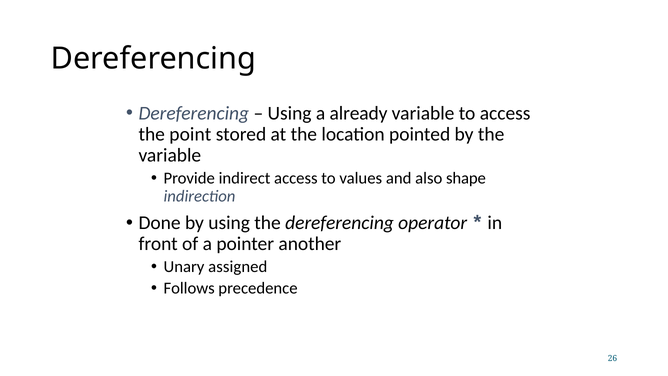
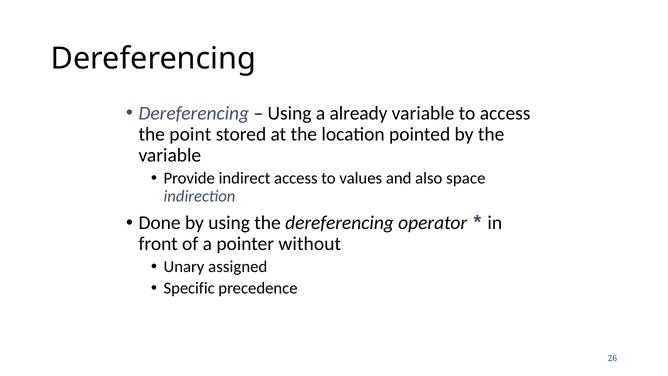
shape: shape -> space (466, 178)
another: another -> without (310, 244)
Follows: Follows -> Specific (189, 288)
